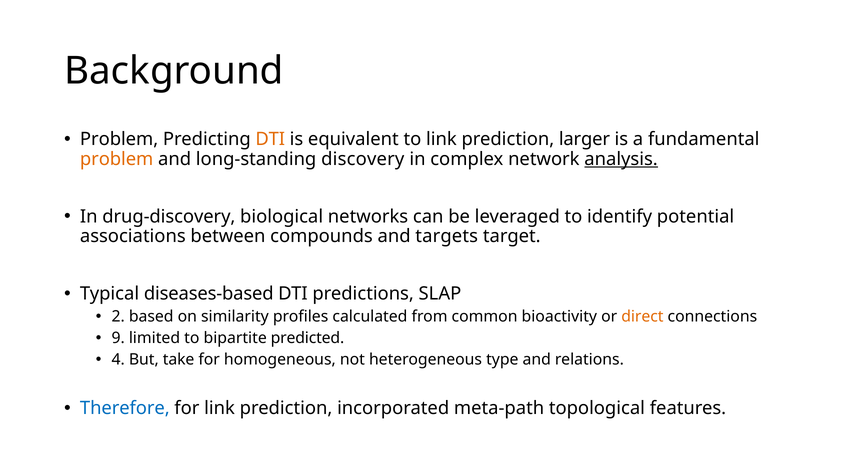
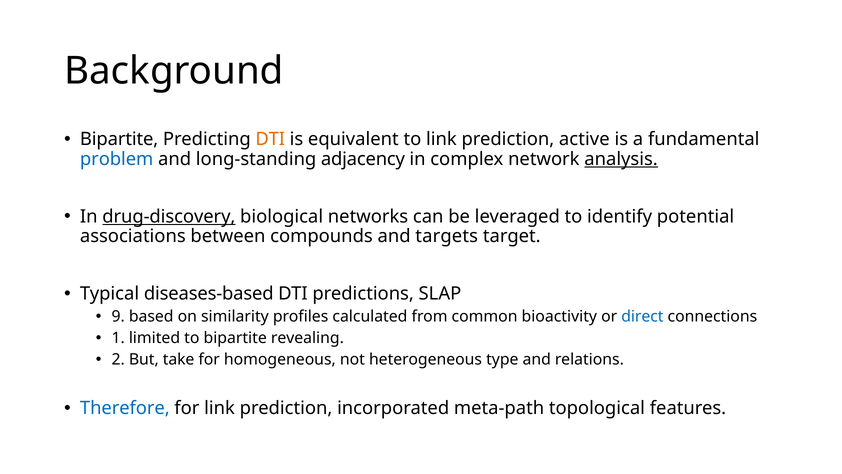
Problem: Problem -> Bipartite (119, 139)
larger: larger -> active (584, 139)
problem colour: orange -> blue (117, 159)
discovery: discovery -> adjacency (363, 159)
drug-discovery underline: none -> present (169, 216)
2: 2 -> 9 (118, 316)
direct colour: orange -> blue (642, 316)
9: 9 -> 1 (118, 338)
predicted: predicted -> revealing (307, 338)
4: 4 -> 2 (118, 359)
